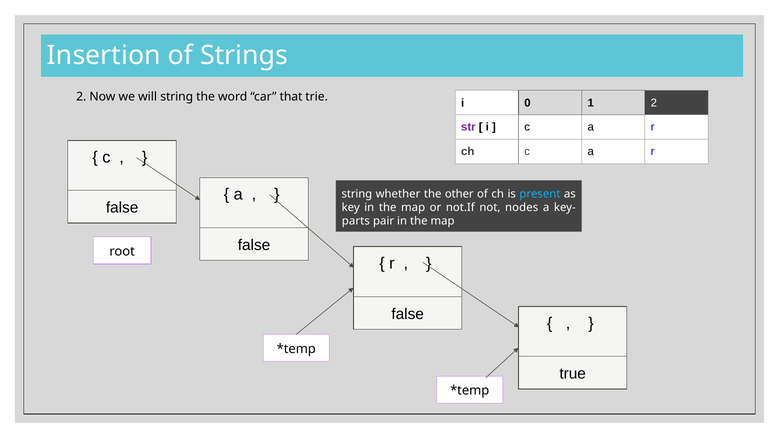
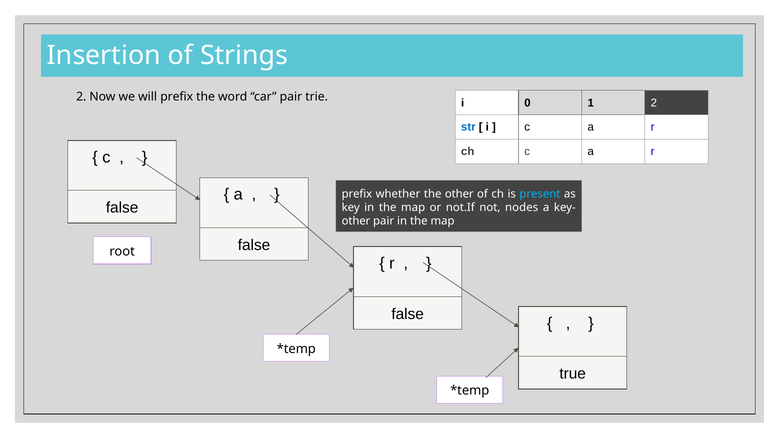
will string: string -> prefix (177, 97)
car that: that -> pair (291, 97)
str colour: purple -> blue (468, 127)
string: string -> prefix (357, 194)
parts: parts -> other (356, 221)
